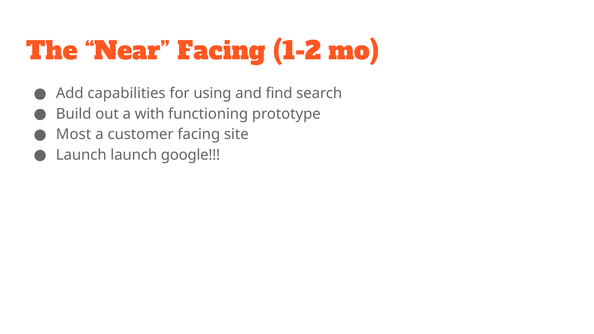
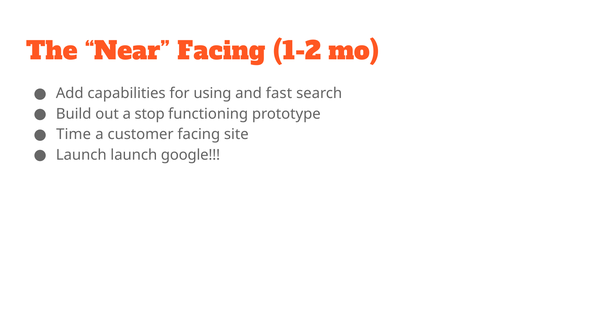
find: find -> fast (279, 93)
with: with -> stop (150, 114)
Most: Most -> Time (74, 134)
